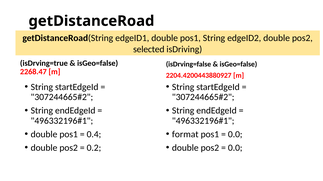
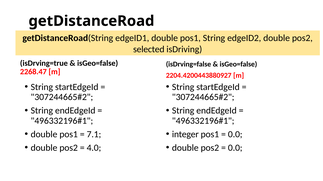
0.4: 0.4 -> 7.1 (94, 135)
format: format -> integer (185, 135)
0.2: 0.2 -> 4.0 (94, 148)
